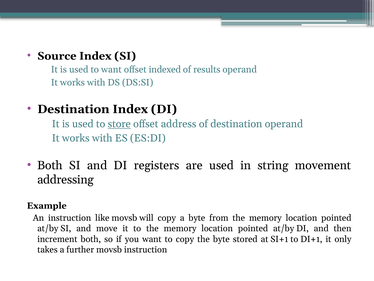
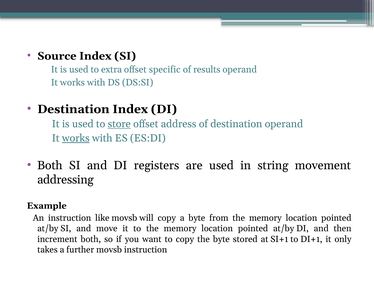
to want: want -> extra (111, 70)
indexed: indexed -> specific (165, 70)
works underline: none -> present (76, 138)
